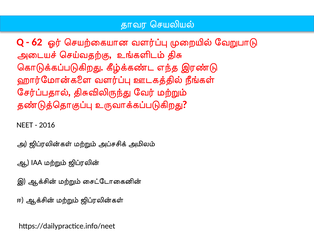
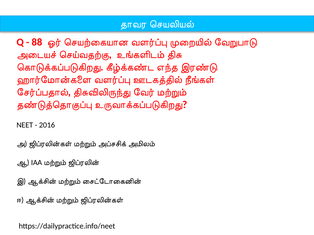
62: 62 -> 88 (37, 42)
